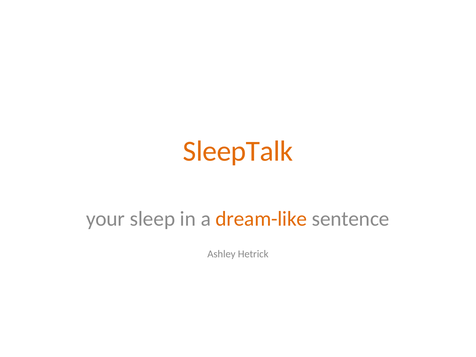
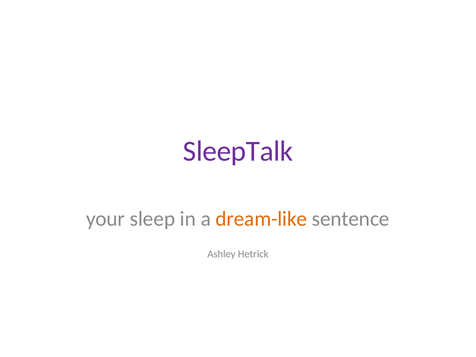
SleepTalk colour: orange -> purple (238, 151)
